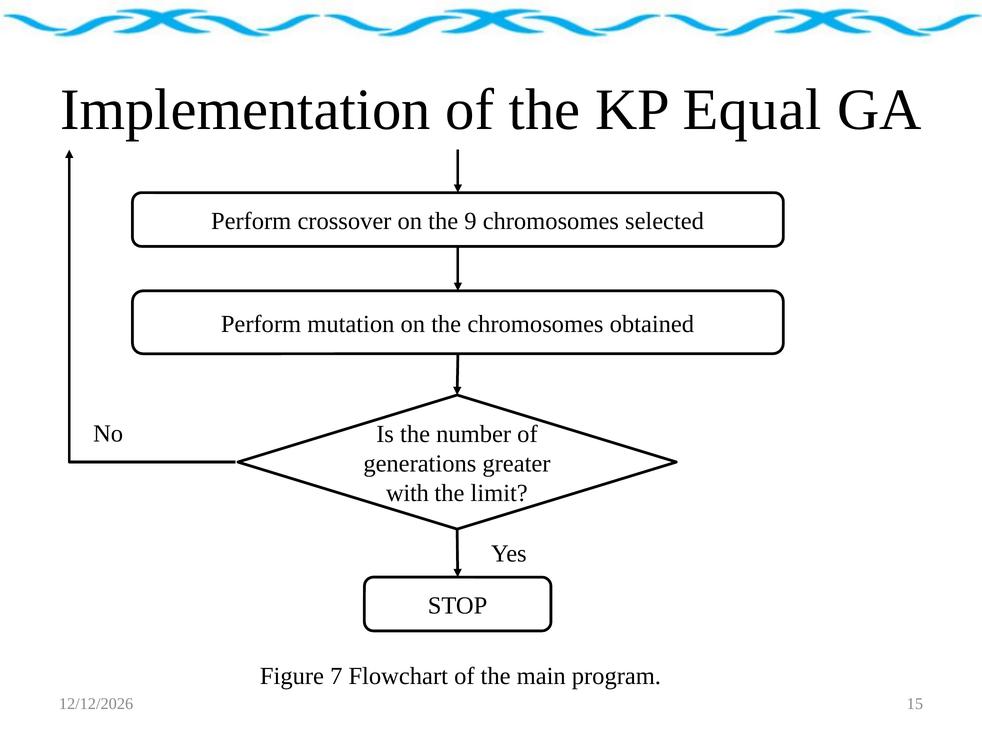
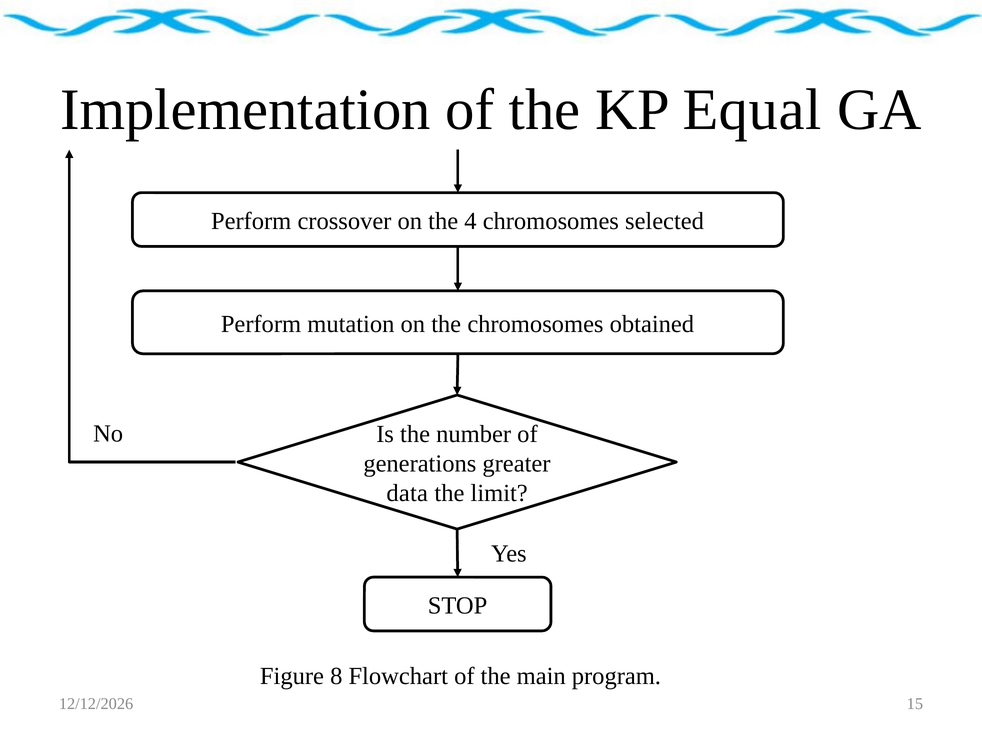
9: 9 -> 4 (470, 221)
with: with -> data (407, 493)
7: 7 -> 8 (336, 676)
